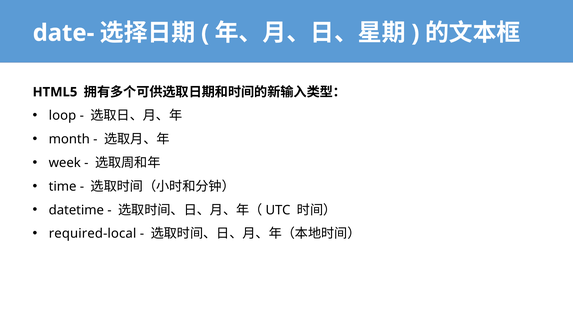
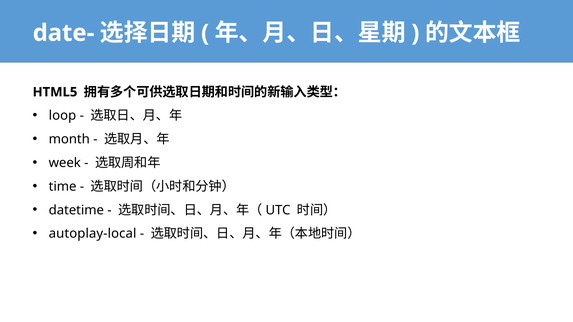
required-local: required-local -> autoplay-local (93, 234)
